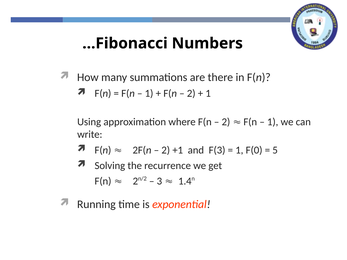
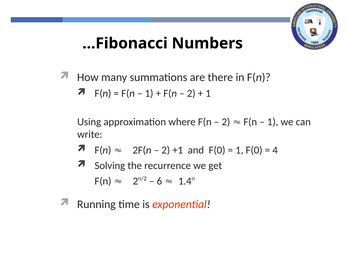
and F(3: F(3 -> F(0 (217, 150)
5: 5 -> 4 (275, 150)
3: 3 -> 6 (159, 181)
